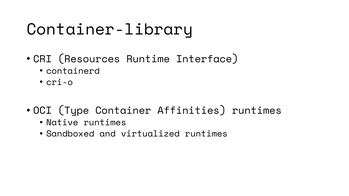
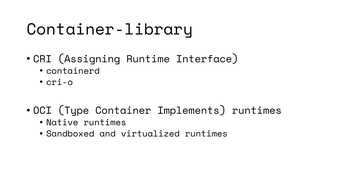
Resources: Resources -> Assigning (89, 59)
Affinities: Affinities -> Implements (192, 111)
